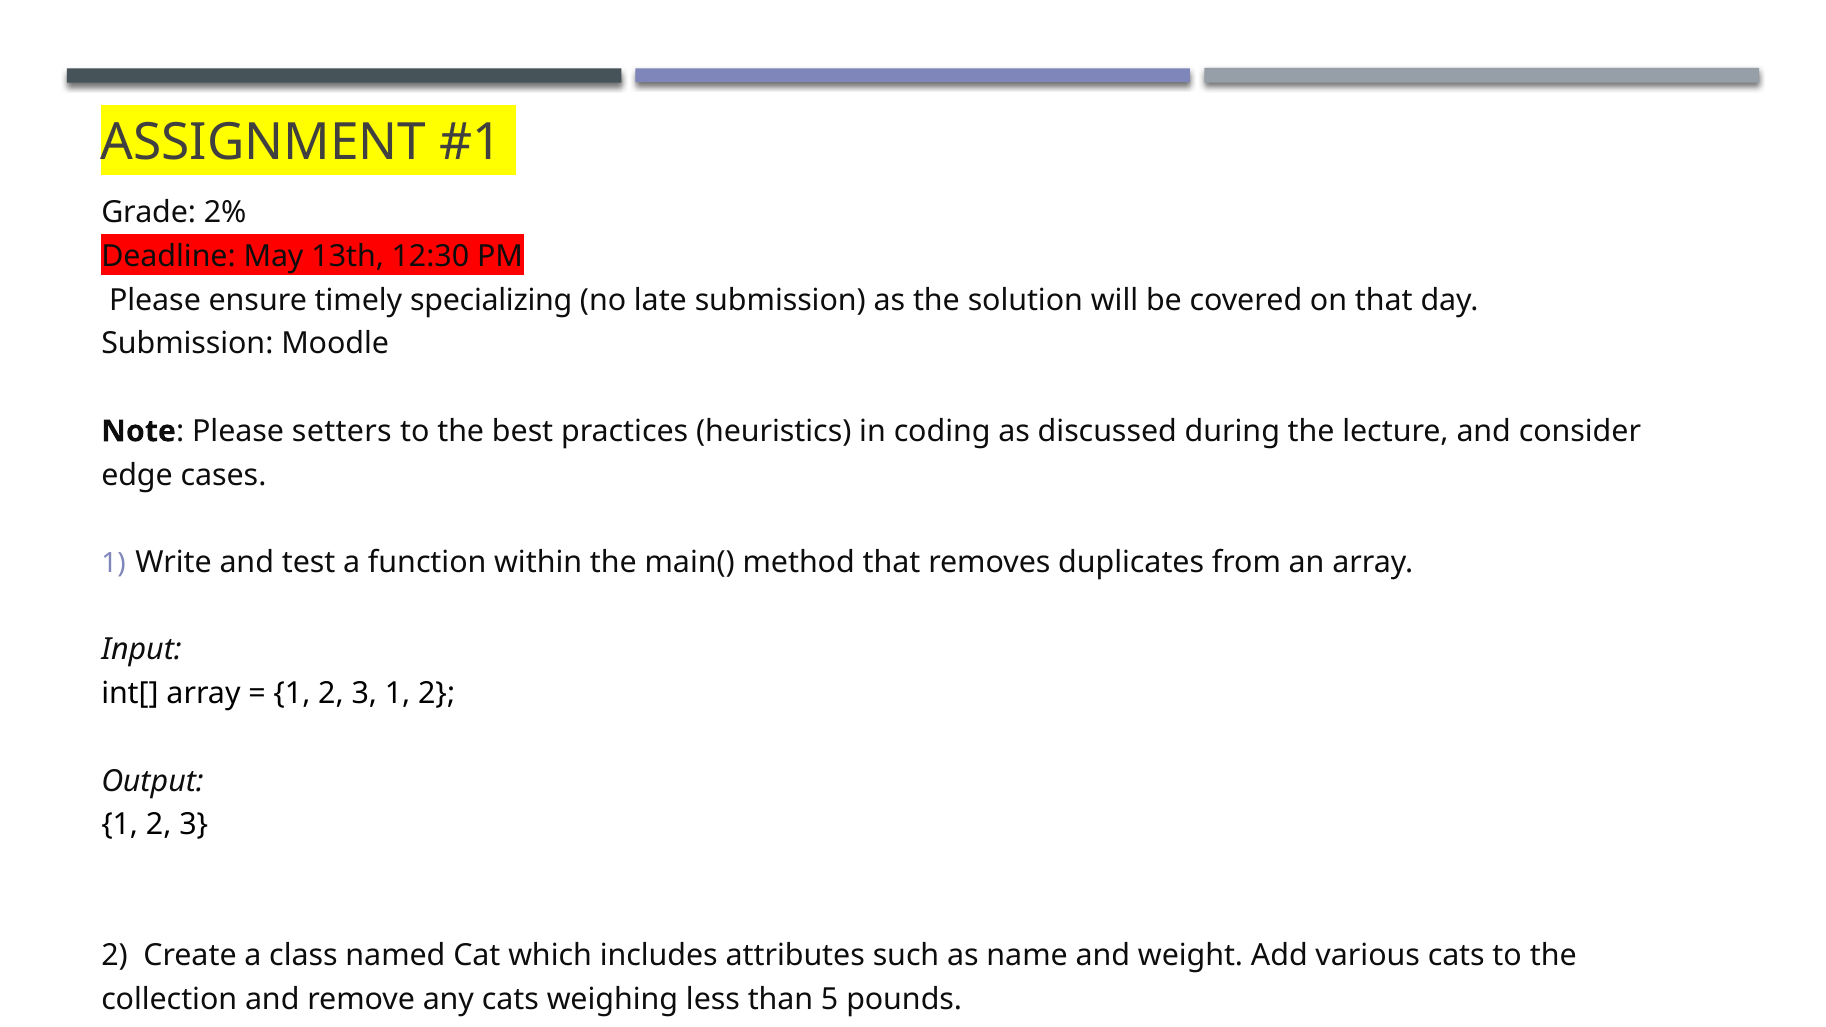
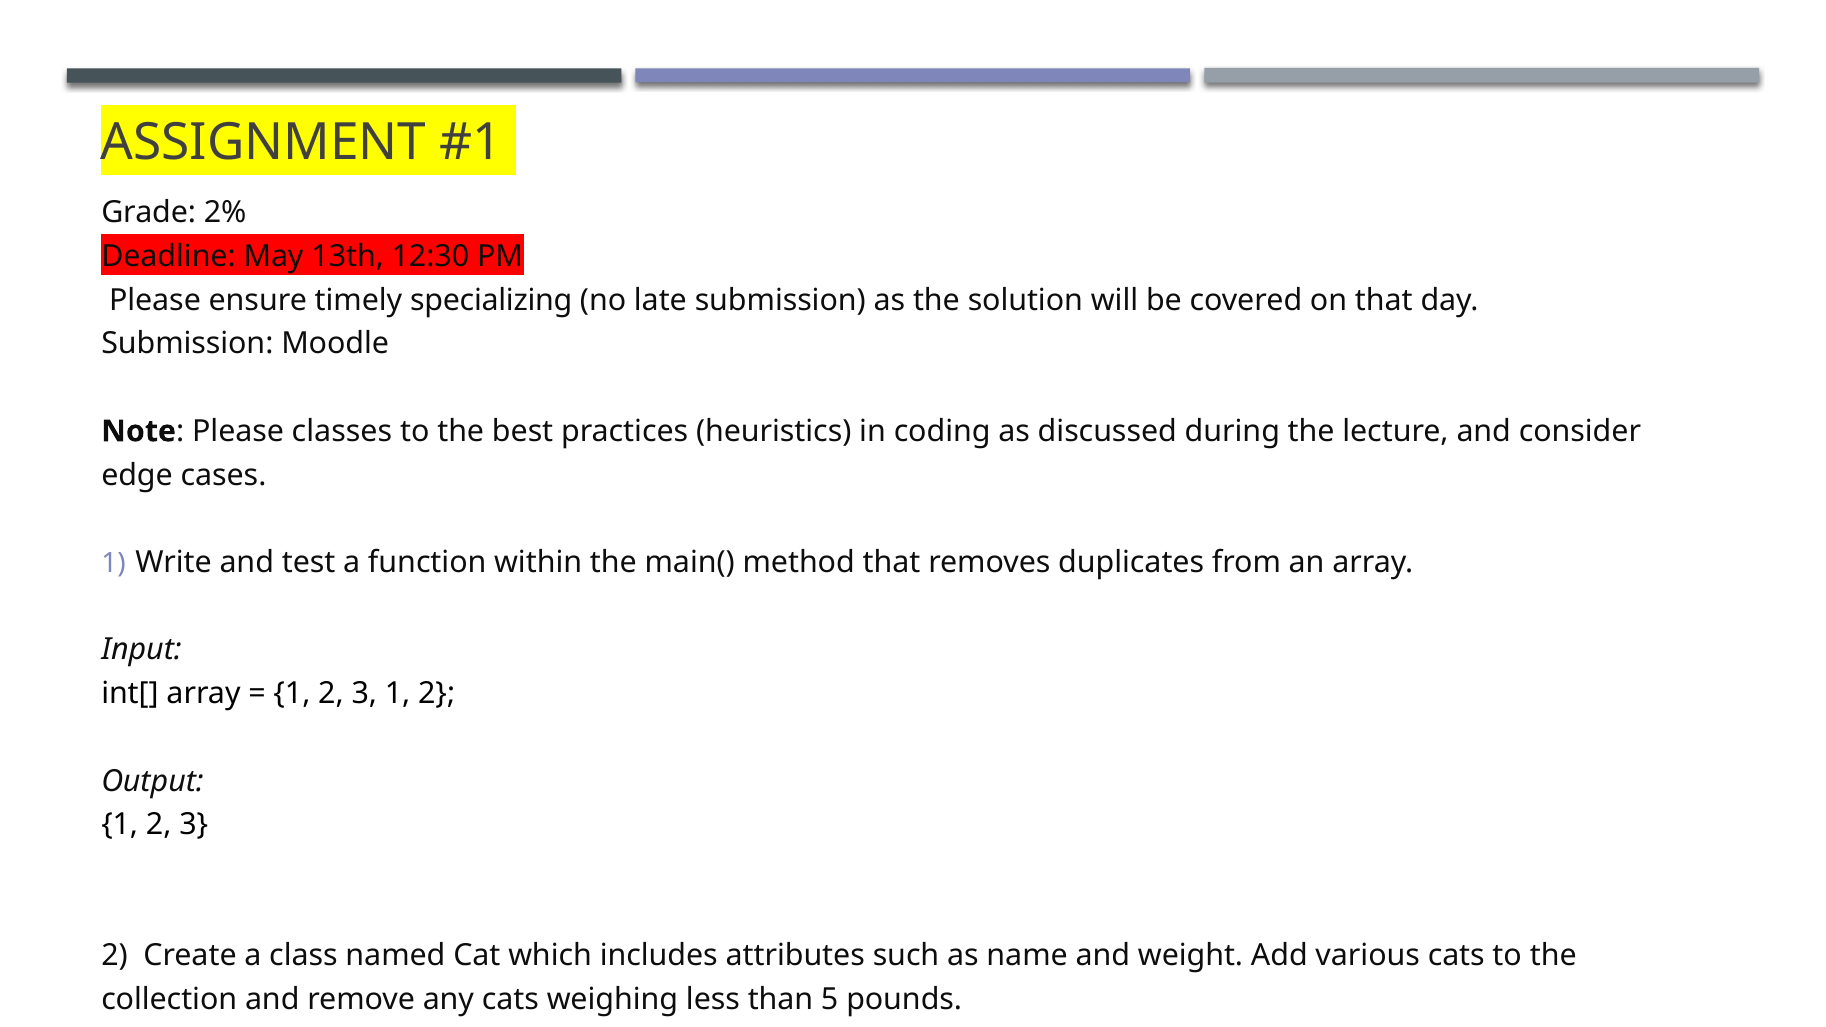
setters: setters -> classes (342, 431)
